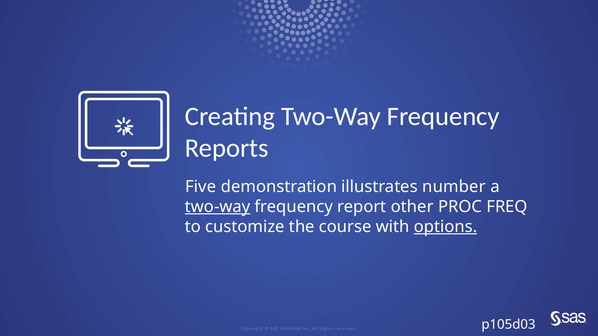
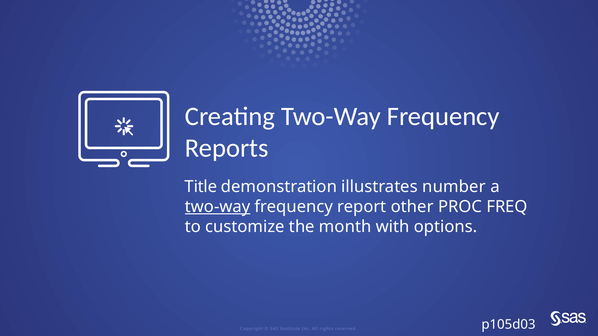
Five: Five -> Title (201, 187)
course: course -> month (345, 227)
options underline: present -> none (445, 227)
